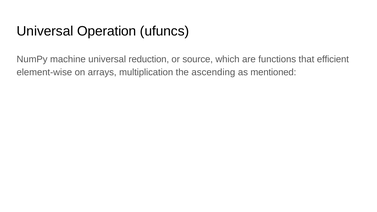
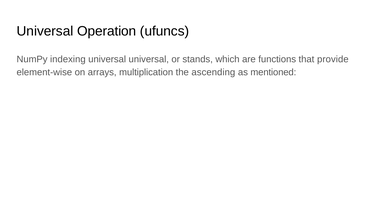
machine: machine -> indexing (68, 59)
universal reduction: reduction -> universal (149, 59)
source: source -> stands (198, 59)
efficient: efficient -> provide (333, 59)
